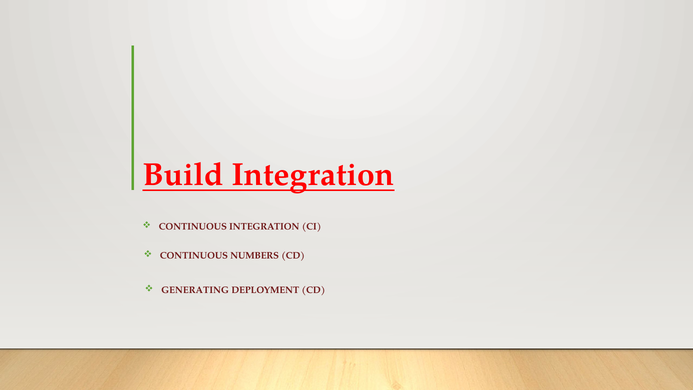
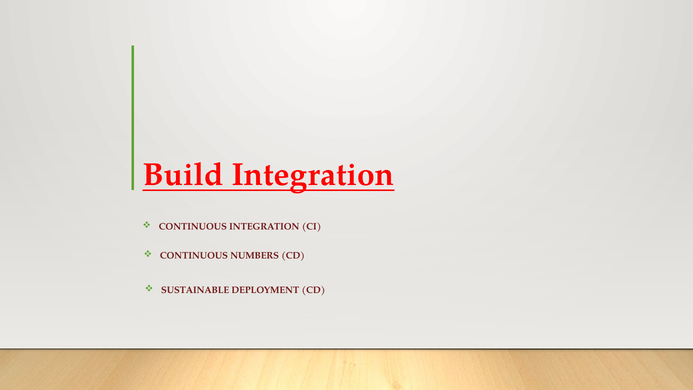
GENERATING: GENERATING -> SUSTAINABLE (195, 290)
